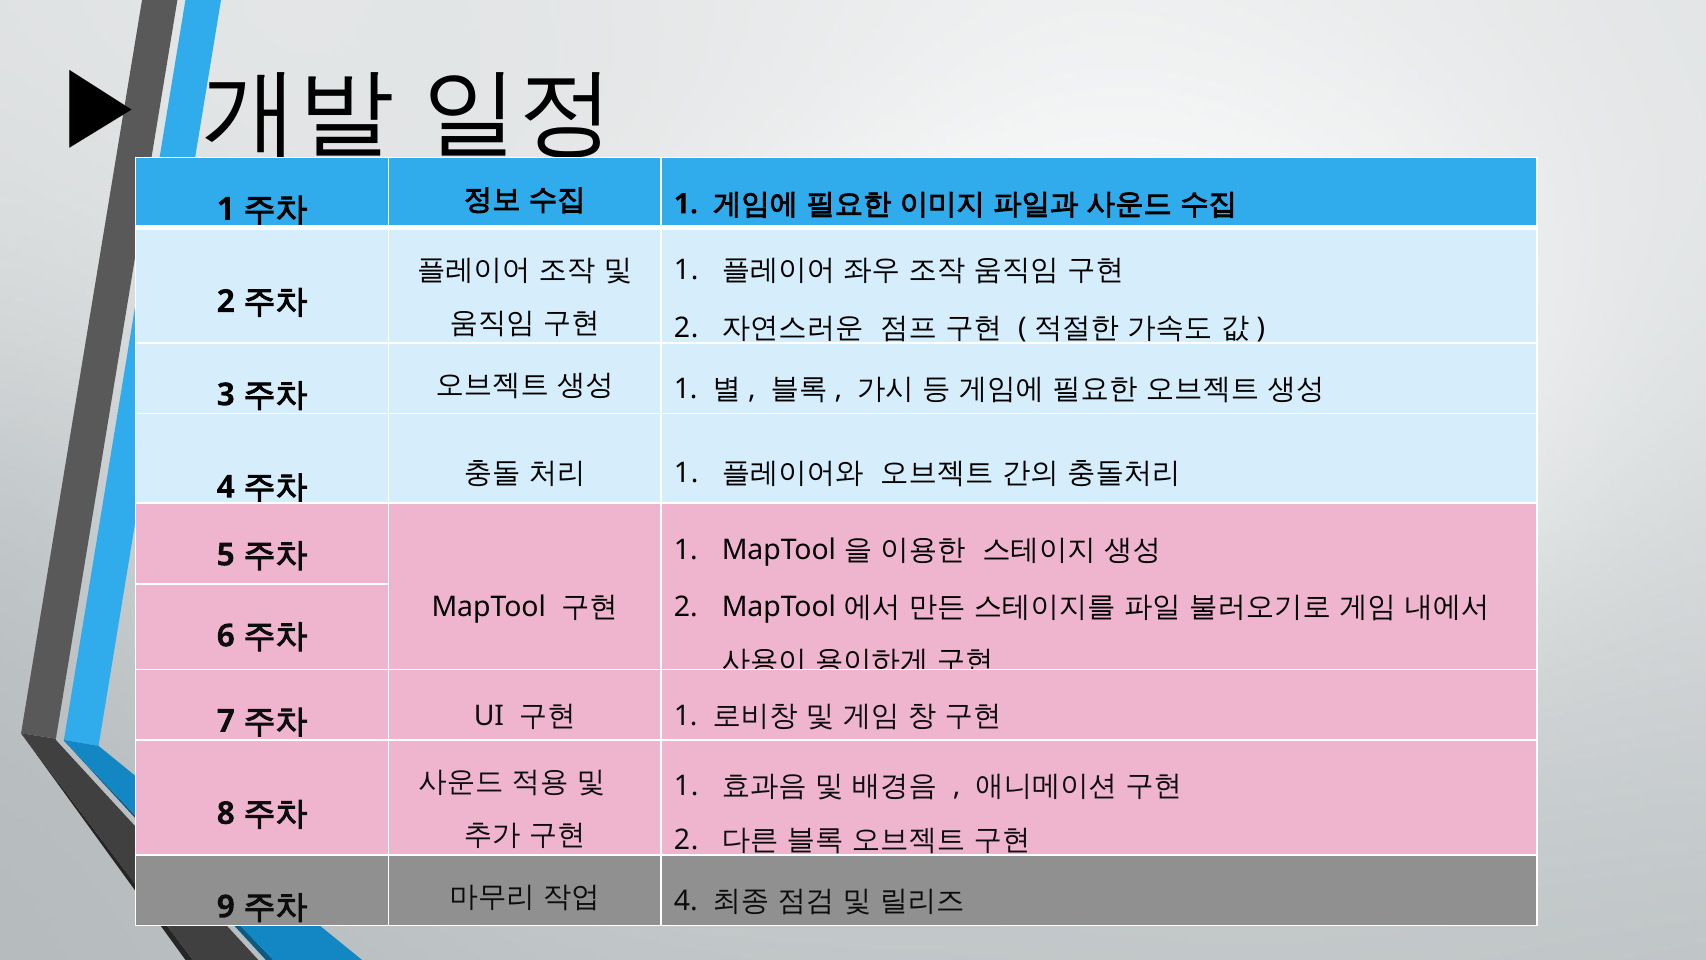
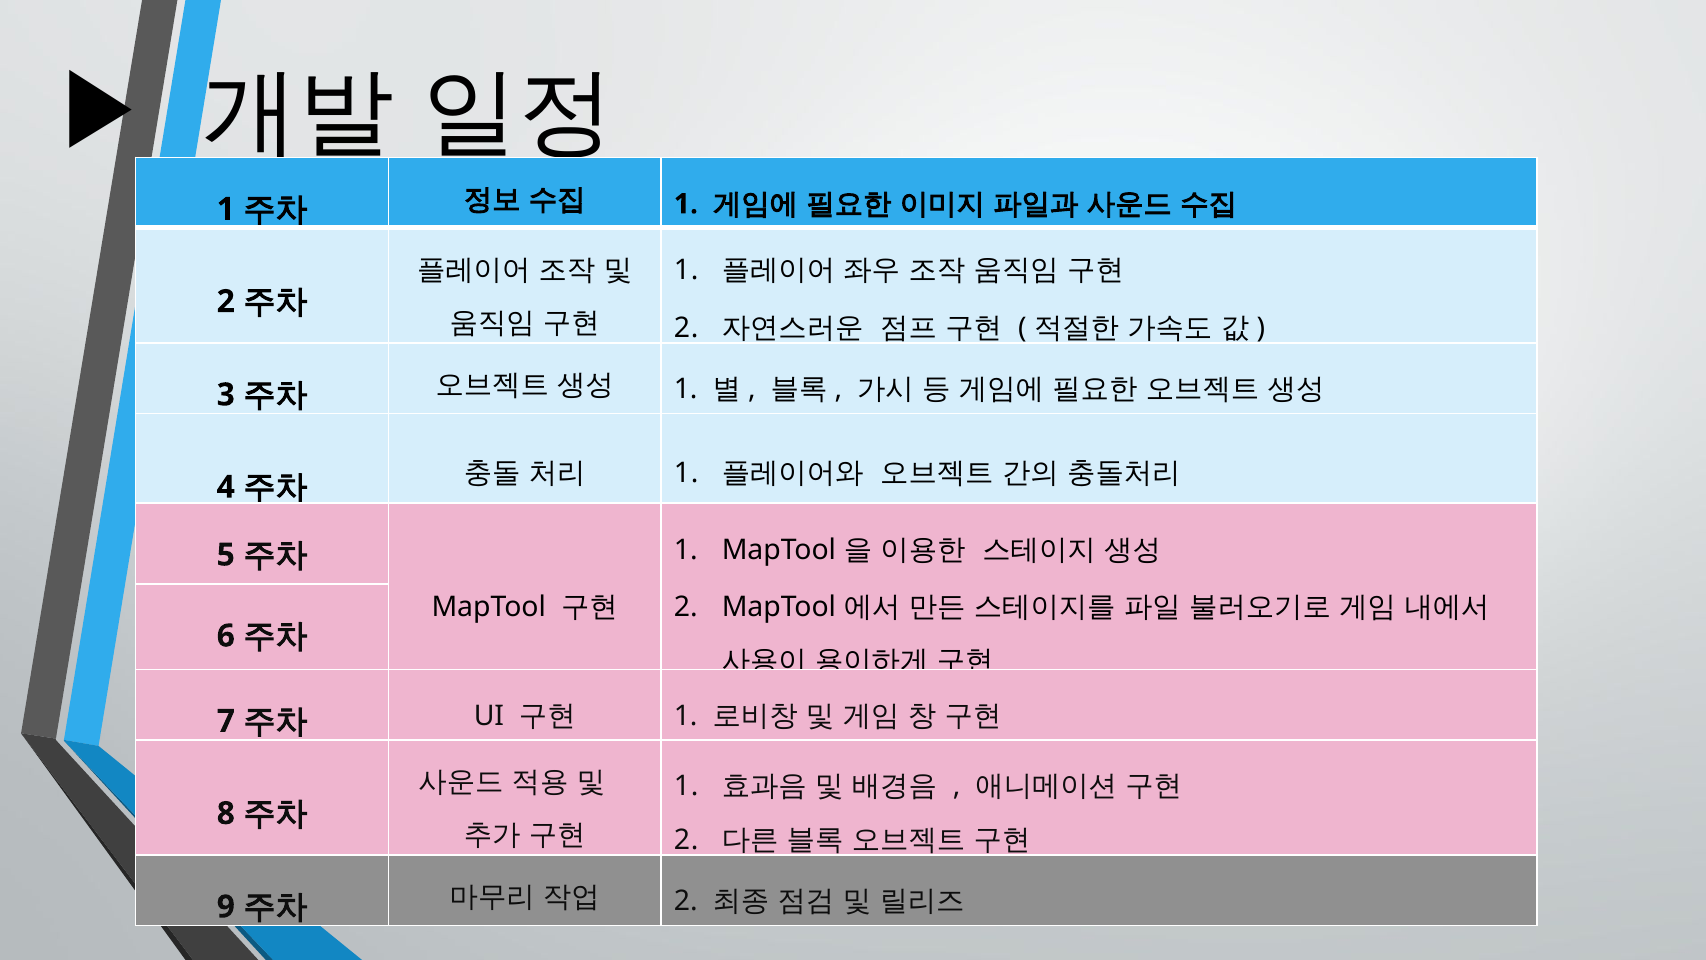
4: 4 -> 2 (686, 901)
